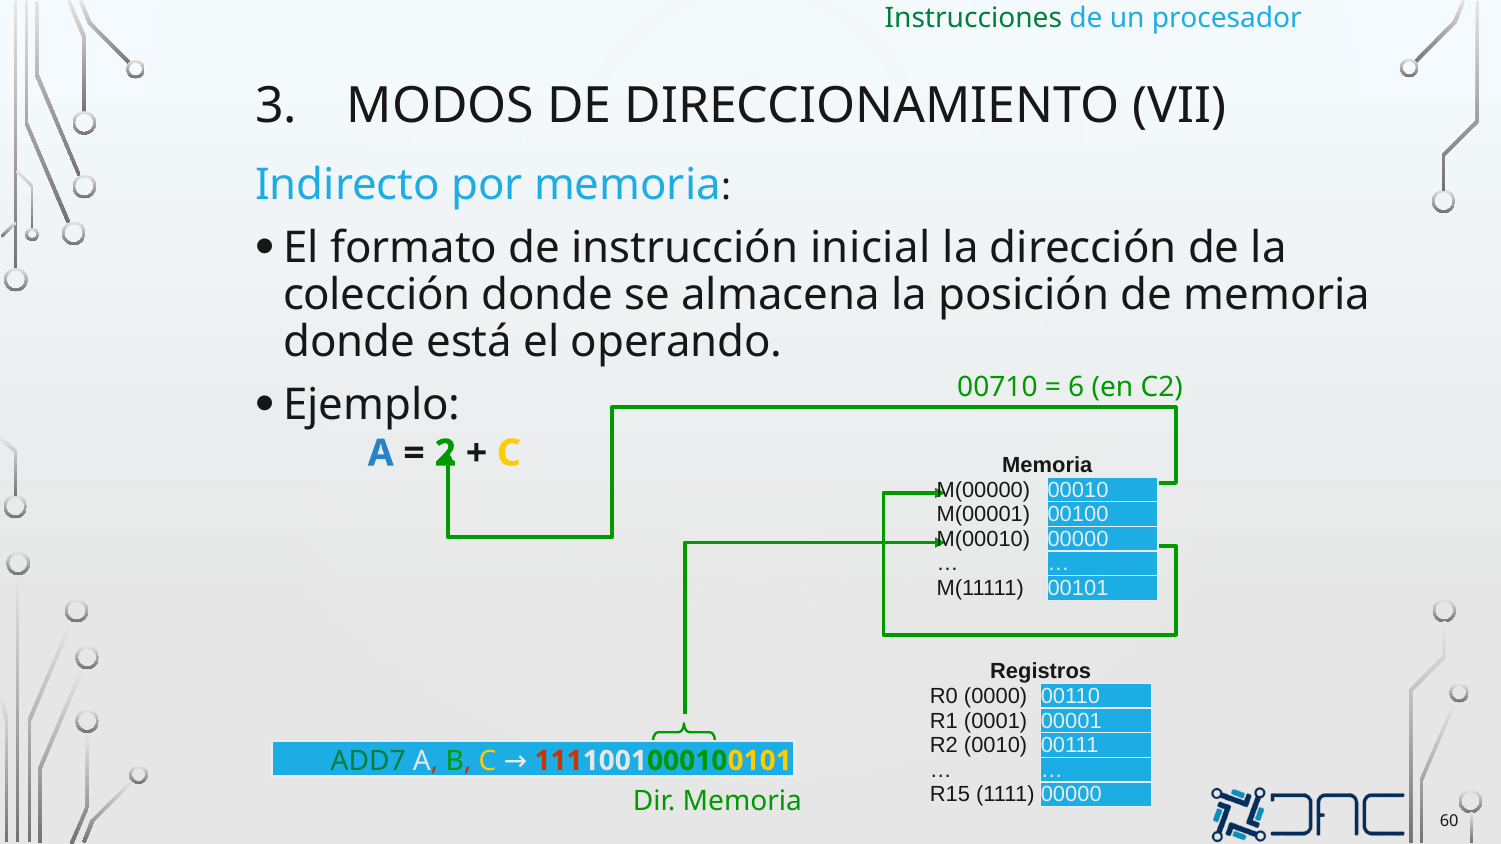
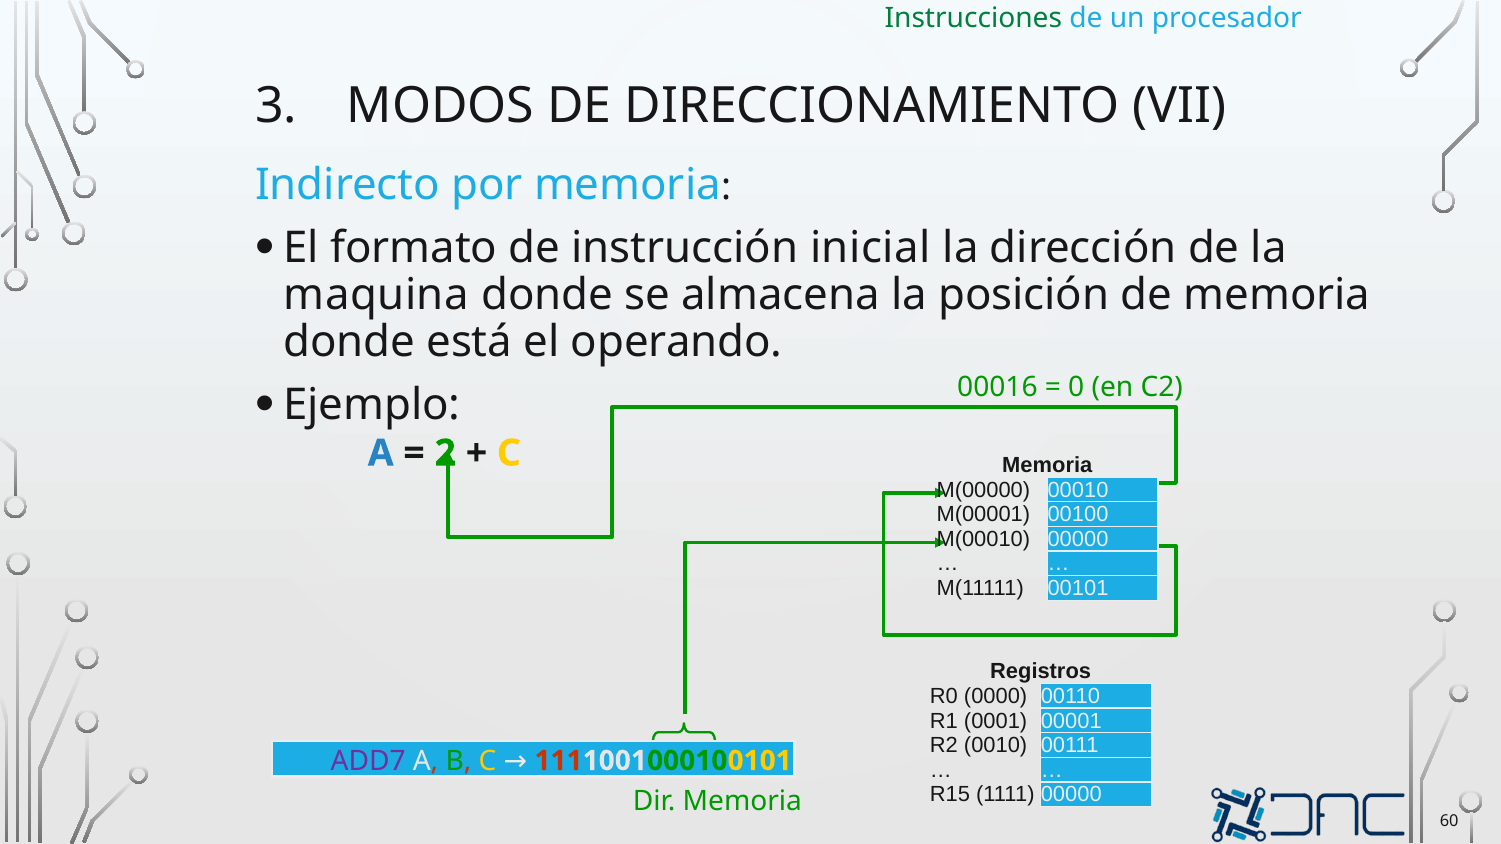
colección: colección -> maquina (376, 295)
00710: 00710 -> 00016 (997, 387)
6: 6 -> 0 (1076, 387)
ADD7 colour: green -> purple (368, 761)
